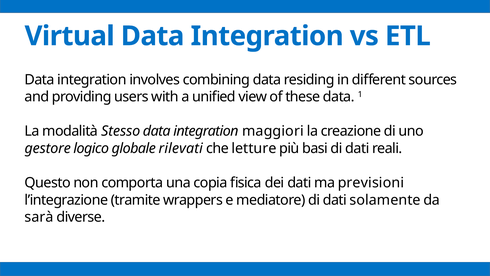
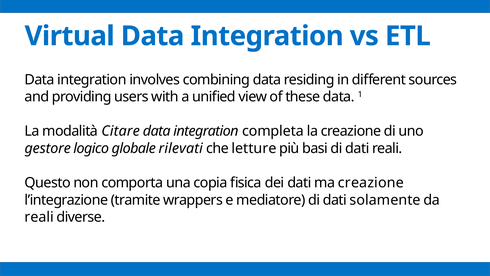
Stesso: Stesso -> Citare (121, 131)
maggiori: maggiori -> completa (273, 131)
ma previsioni: previsioni -> creazione (371, 183)
sarà: sarà -> reali (39, 217)
